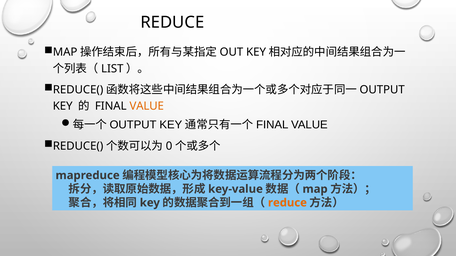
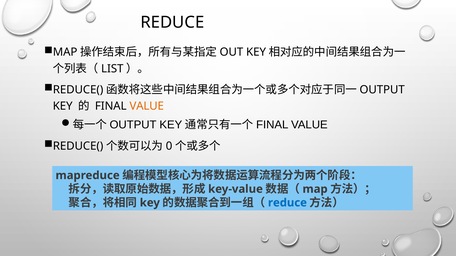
reduce colour: orange -> blue (287, 203)
